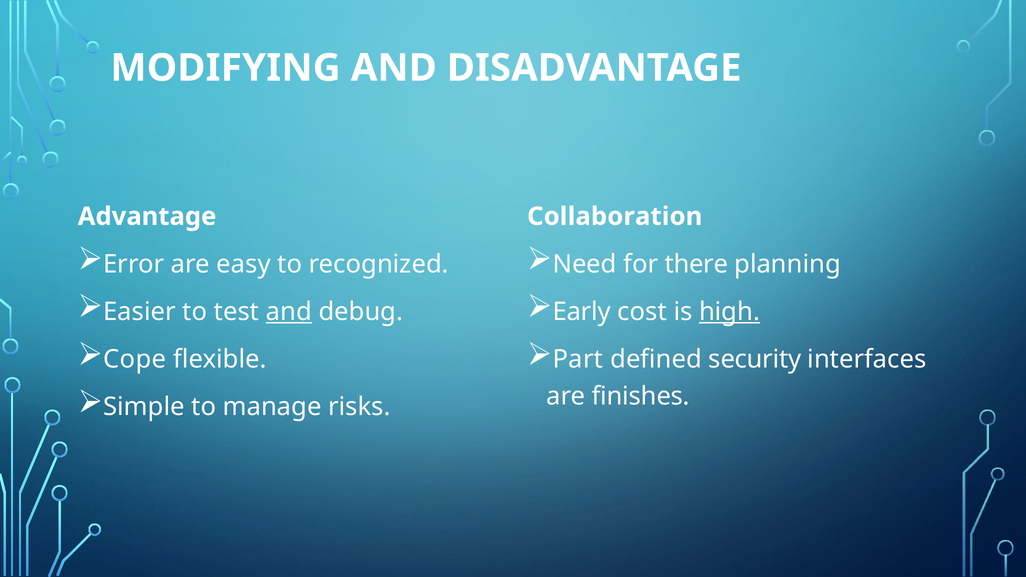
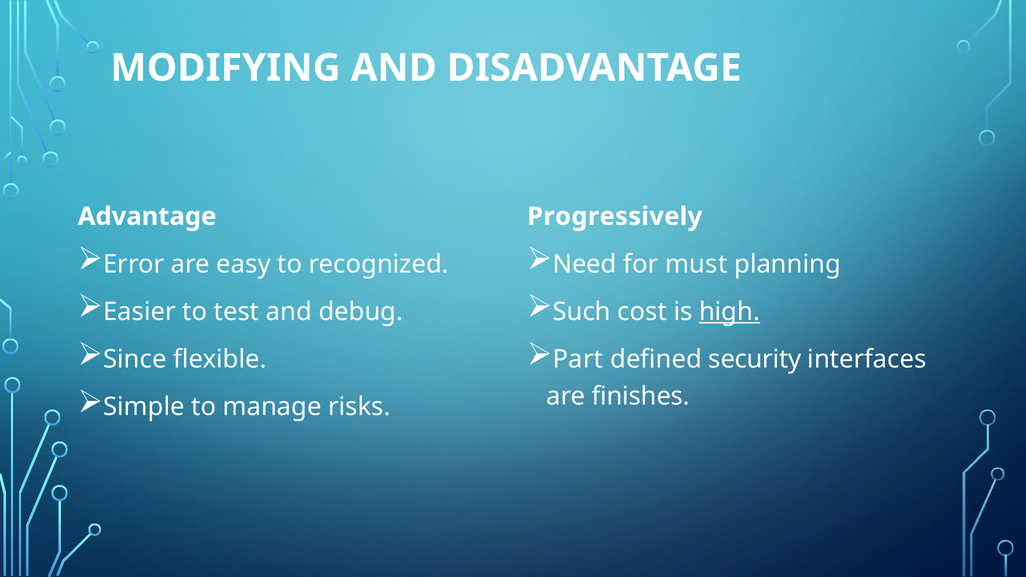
Collaboration: Collaboration -> Progressively (615, 217)
there: there -> must (696, 264)
and underline: present -> none (289, 312)
Early: Early -> Such (582, 312)
Cope: Cope -> Since (135, 359)
